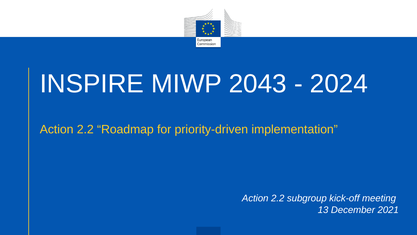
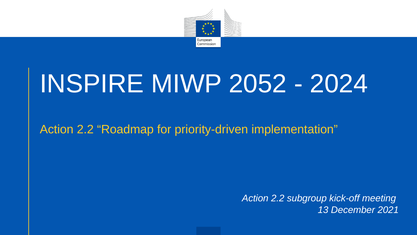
2043: 2043 -> 2052 (258, 84)
